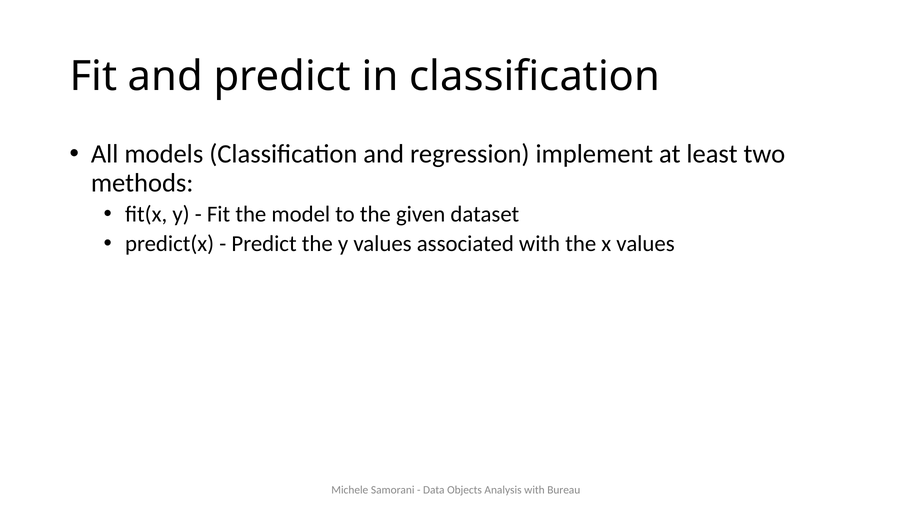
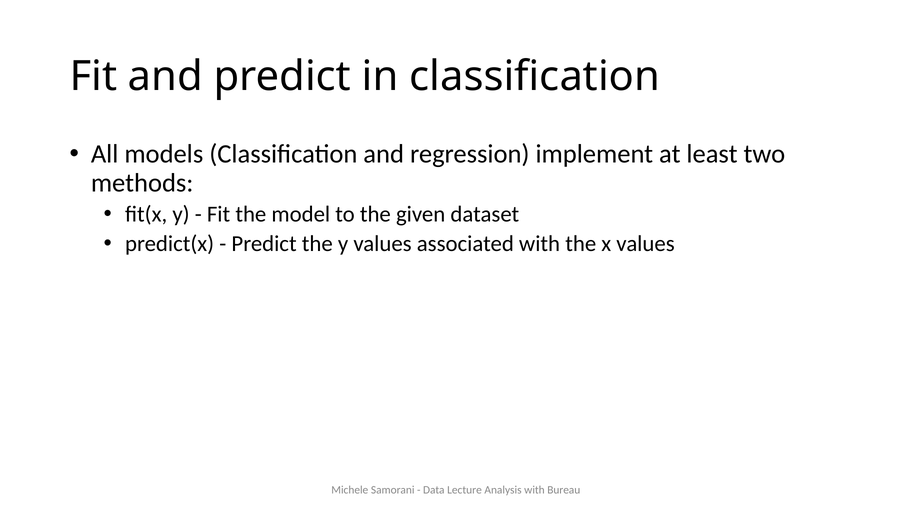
Objects: Objects -> Lecture (464, 490)
